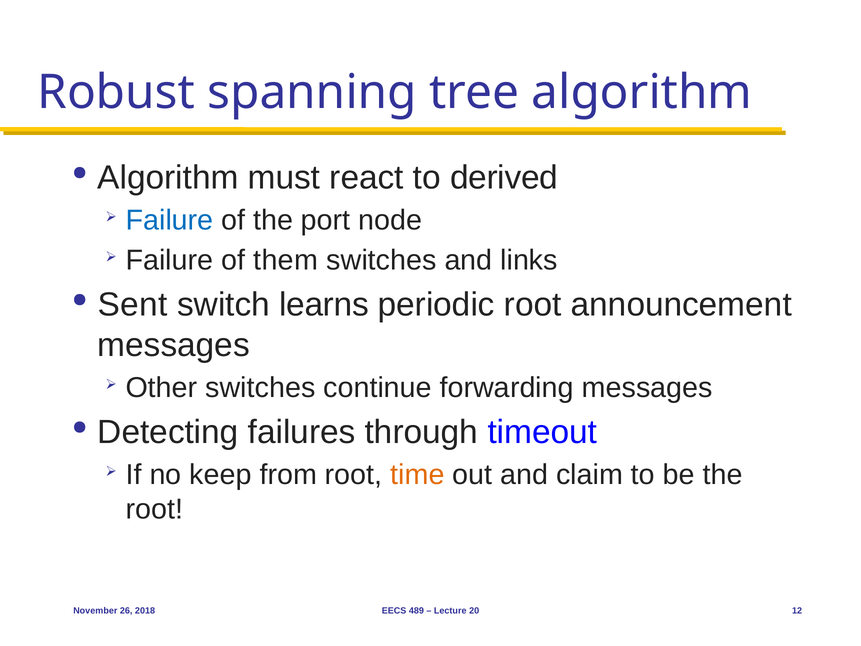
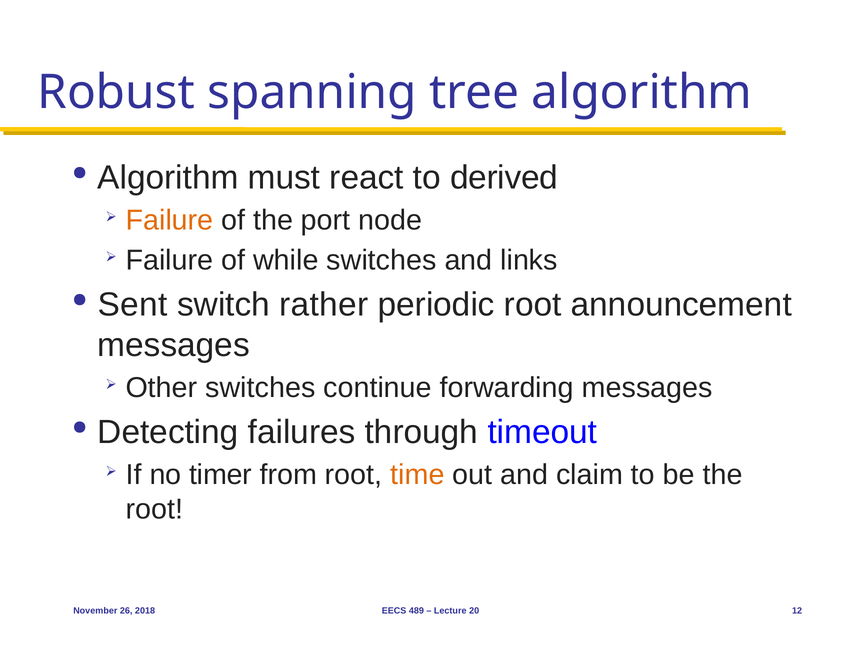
Failure colour: blue -> orange (170, 220)
them: them -> while (286, 260)
learns: learns -> rather (324, 305)
keep: keep -> timer (221, 475)
